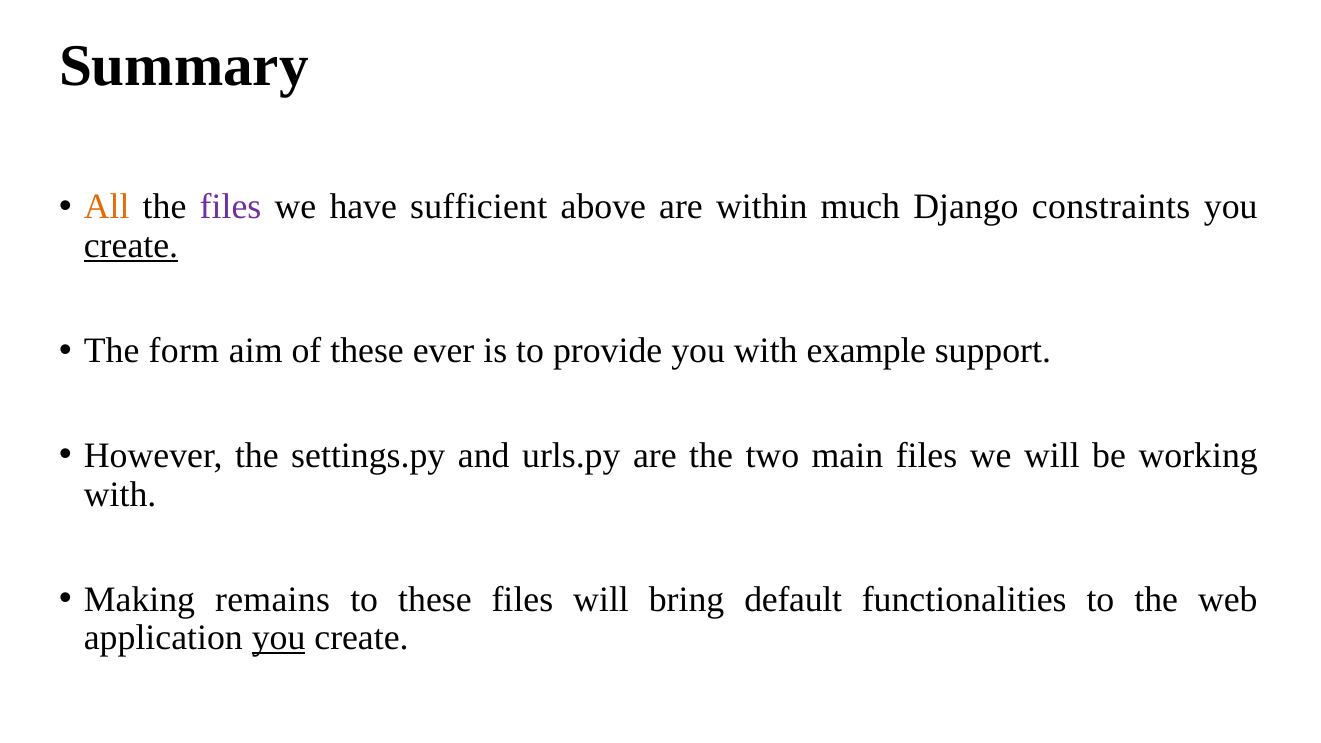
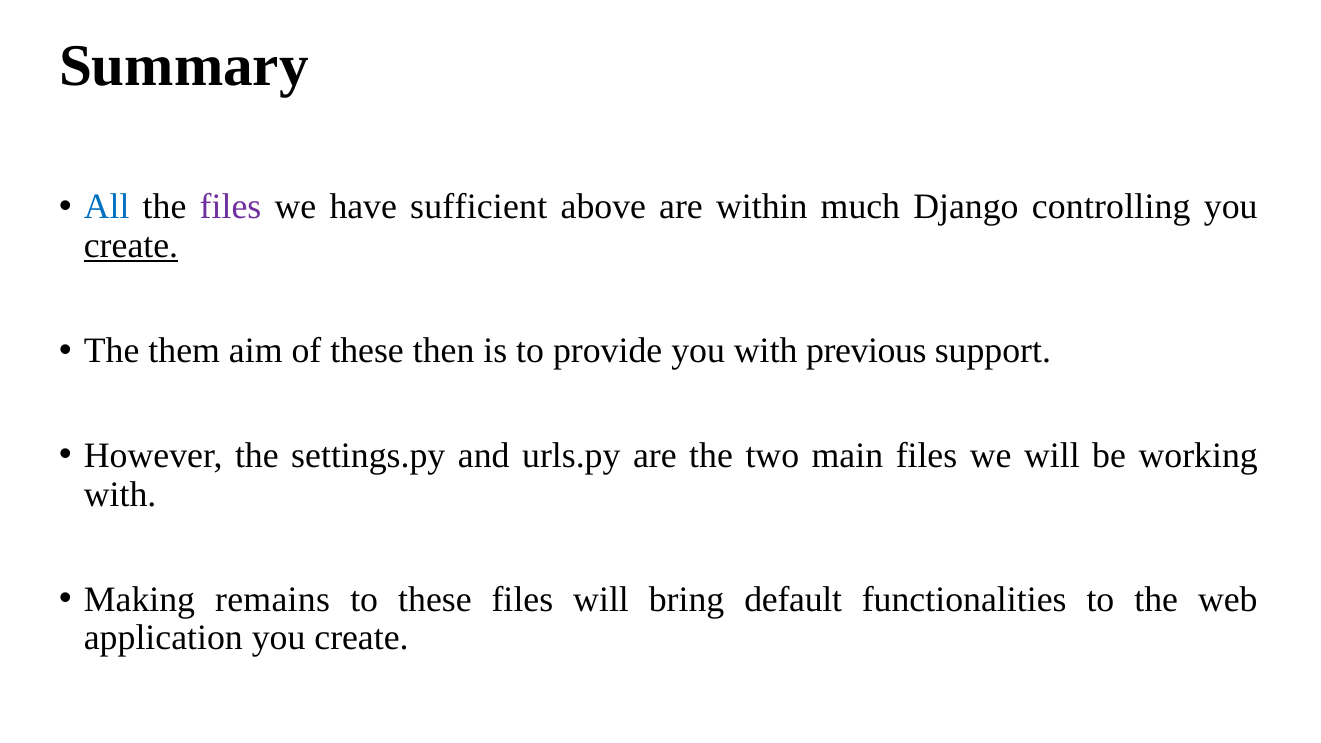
All colour: orange -> blue (107, 207)
constraints: constraints -> controlling (1111, 207)
form: form -> them (184, 351)
ever: ever -> then (444, 351)
example: example -> previous (866, 351)
you underline: present -> none (279, 638)
